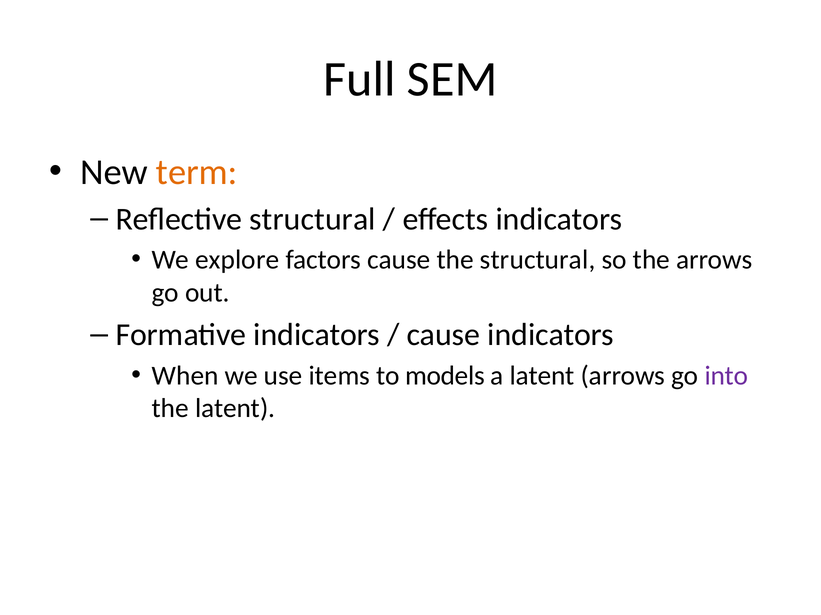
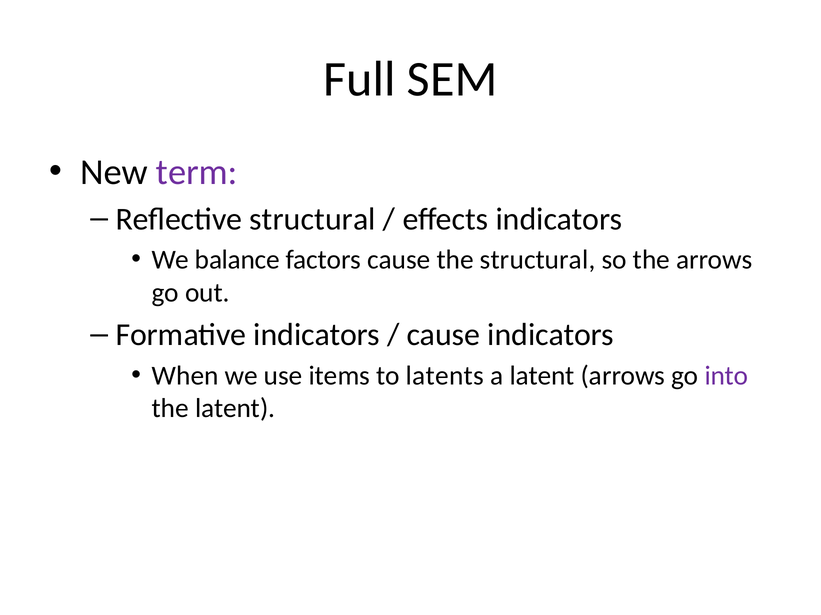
term colour: orange -> purple (197, 172)
explore: explore -> balance (237, 260)
models: models -> latents (445, 376)
